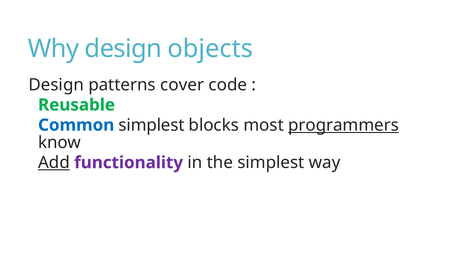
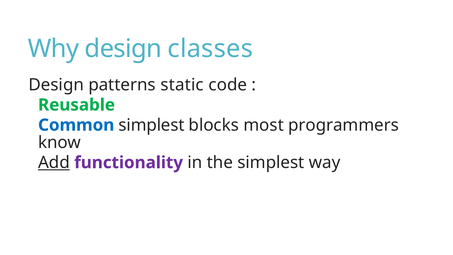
objects: objects -> classes (210, 49)
cover: cover -> static (182, 85)
programmers underline: present -> none (344, 125)
